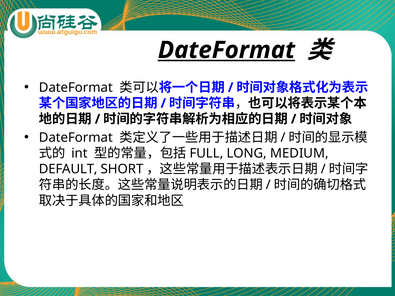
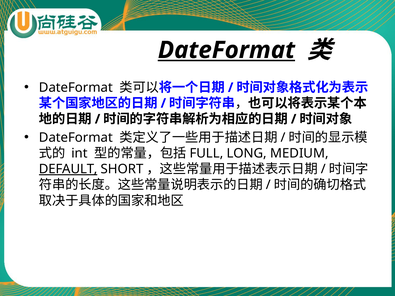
DEFAULT underline: none -> present (68, 169)
